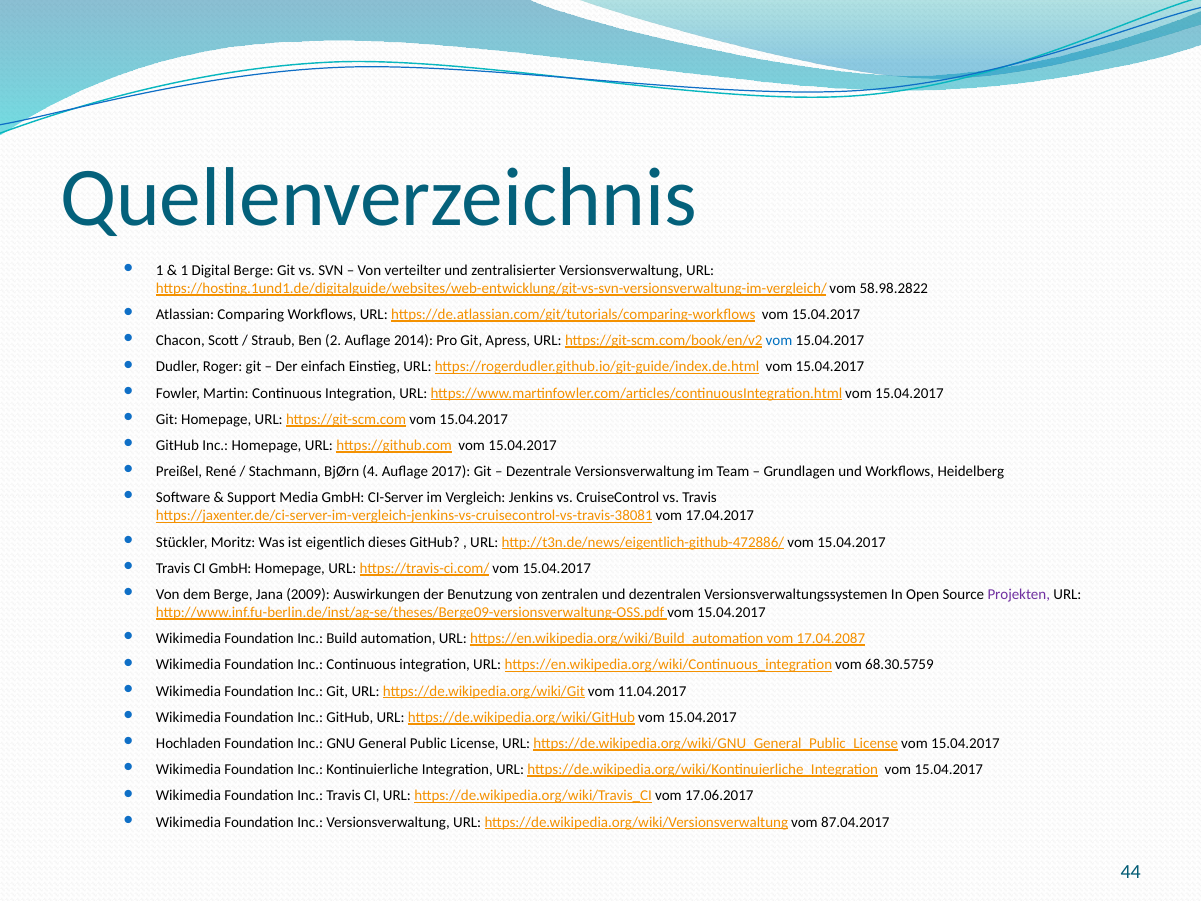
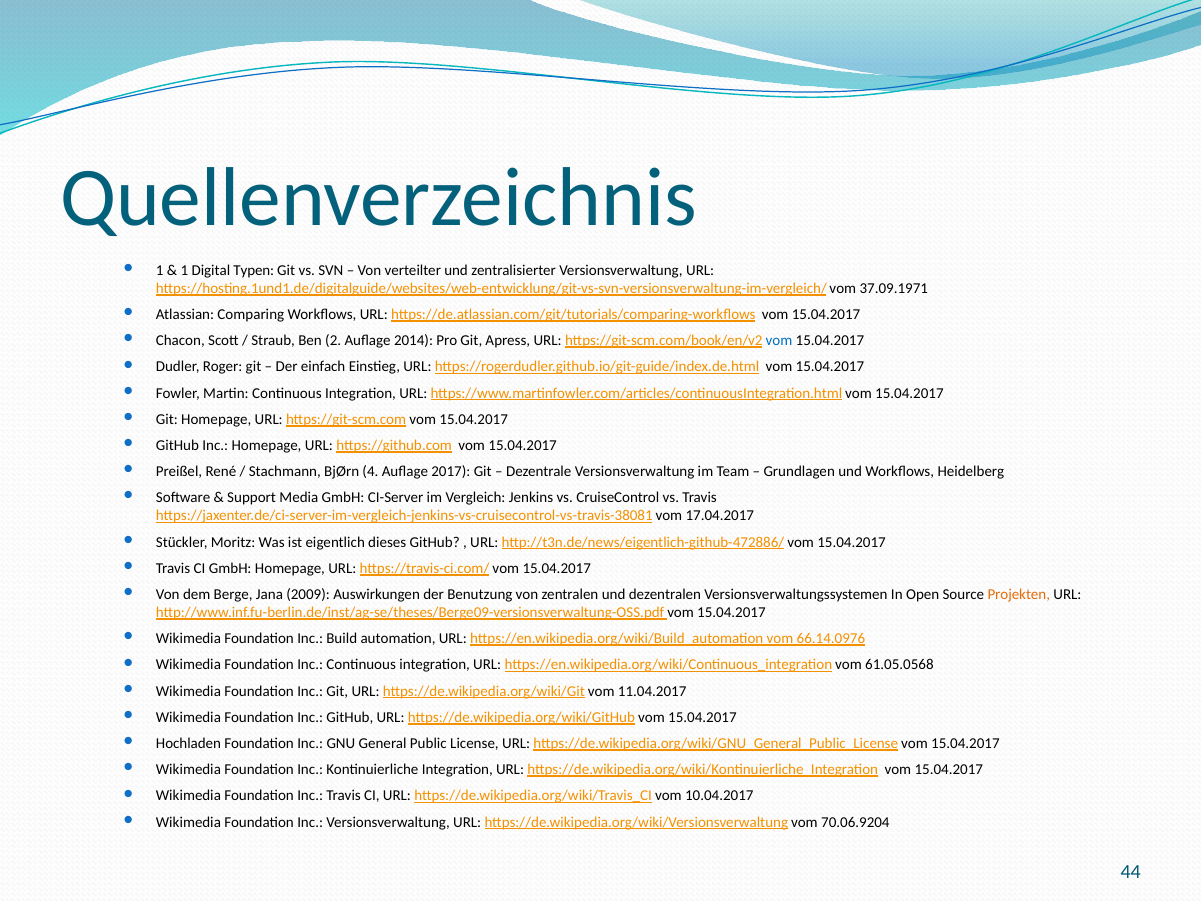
Digital Berge: Berge -> Typen (254, 270)
58.98.2822: 58.98.2822 -> 37.09.1971 (894, 288)
Projekten colour: purple -> orange (1019, 594)
17.04.2087: 17.04.2087 -> 66.14.0976 (831, 639)
68.30.5759: 68.30.5759 -> 61.05.0568 (899, 665)
17.06.2017: 17.06.2017 -> 10.04.2017 (719, 796)
87.04.2017: 87.04.2017 -> 70.06.9204 (855, 822)
